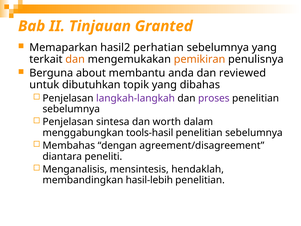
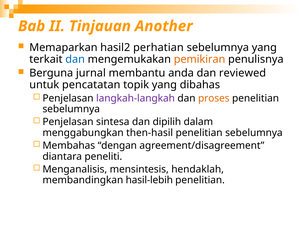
Granted: Granted -> Another (164, 26)
dan colour: orange -> blue (75, 59)
about: about -> jurnal (91, 73)
dibutuhkan: dibutuhkan -> pencatatan (91, 85)
proses colour: purple -> orange (214, 98)
worth: worth -> dipilih (167, 122)
tools-hasil: tools-hasil -> then-hasil (150, 133)
